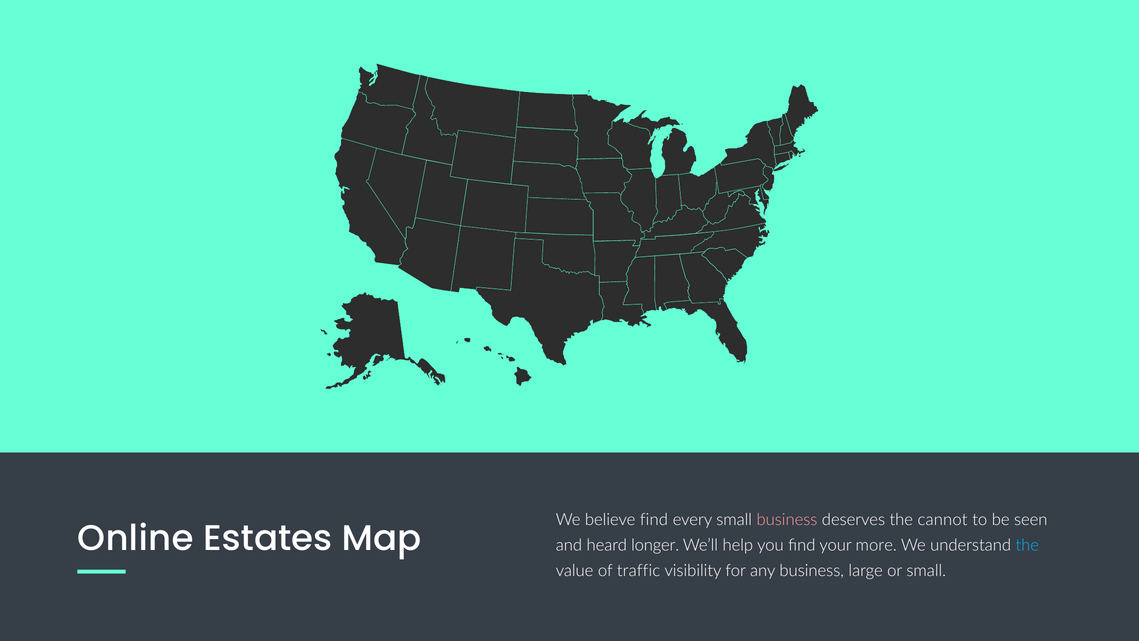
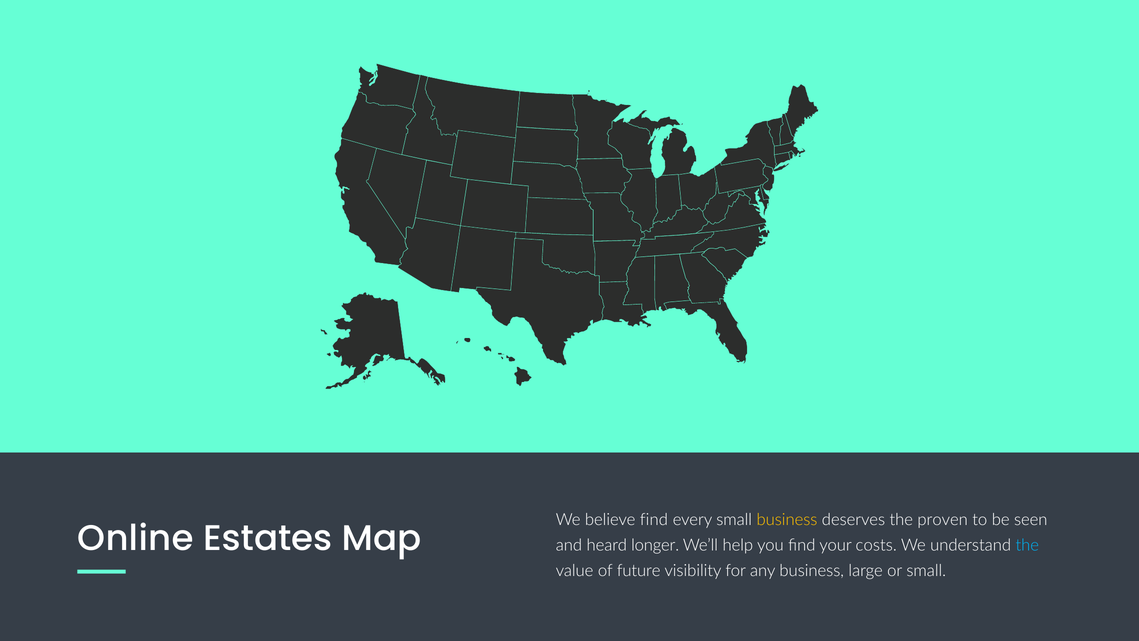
business colour: pink -> yellow (787, 520)
cannot: cannot -> proven (943, 520)
more: more -> costs (876, 545)
traffic: traffic -> future (639, 571)
